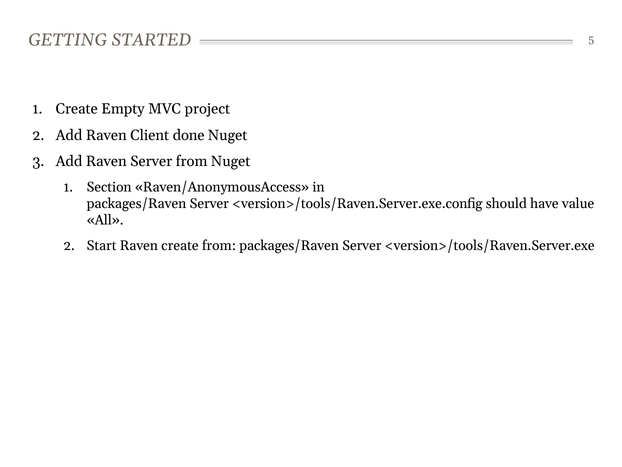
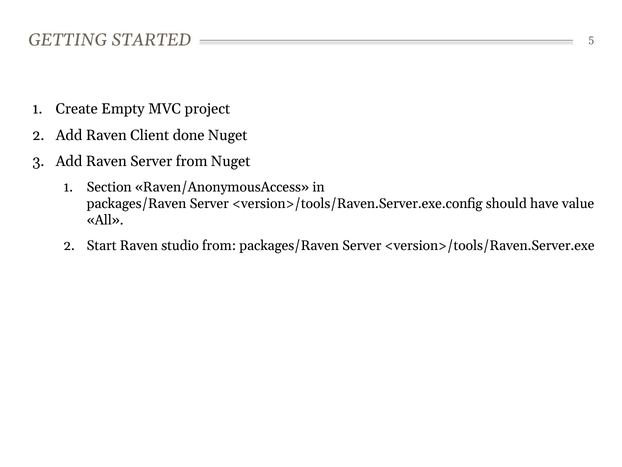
Raven create: create -> studio (180, 245)
